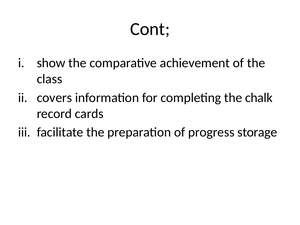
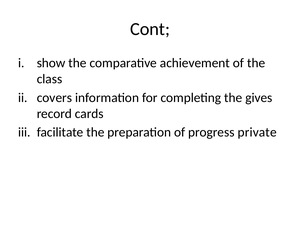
chalk: chalk -> gives (259, 98)
storage: storage -> private (257, 132)
